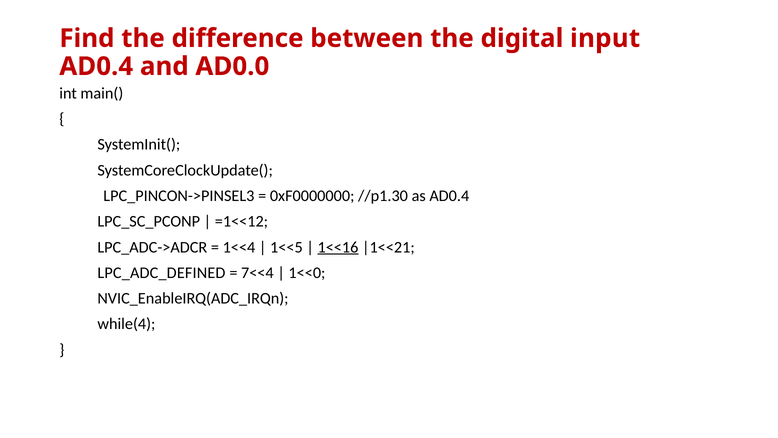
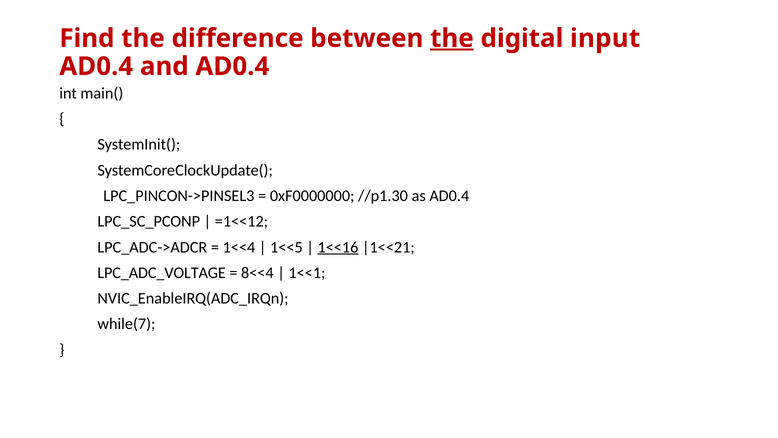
the underline: none -> present (452, 38)
and AD0.0: AD0.0 -> AD0.4 (232, 66)
LPC_ADC_DEFINED: LPC_ADC_DEFINED -> LPC_ADC_VOLTAGE (162, 273)
7<<4: 7<<4 -> 8<<4 (257, 273)
1<<0: 1<<0 -> 1<<1 (307, 273)
while(4: while(4 -> while(7 (126, 324)
